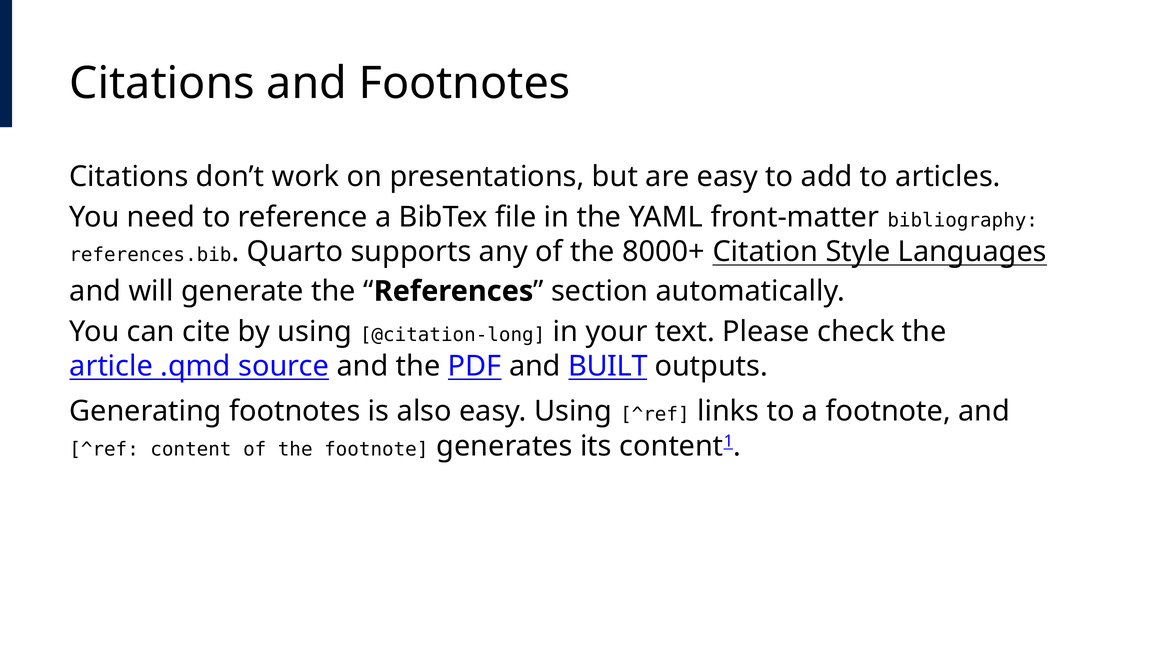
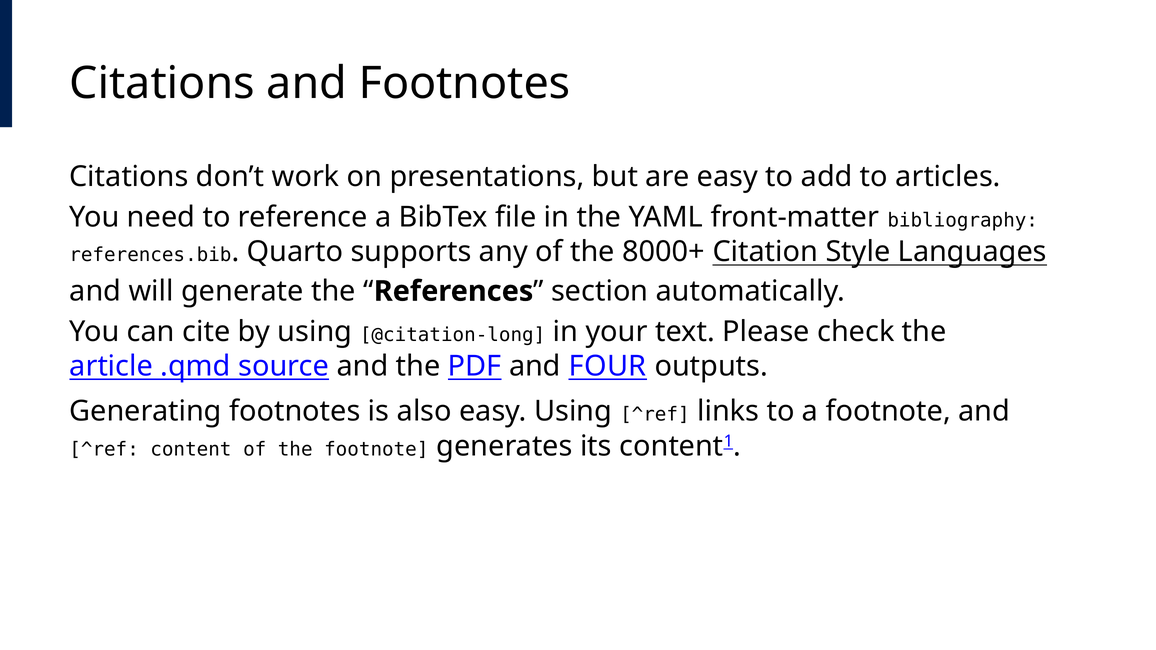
BUILT: BUILT -> FOUR (608, 366)
